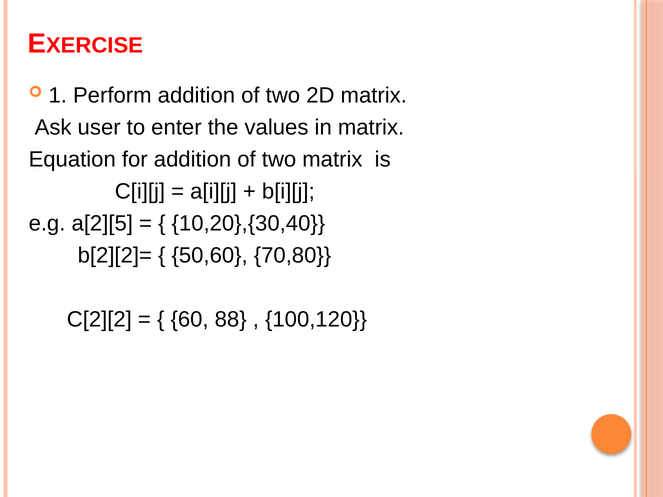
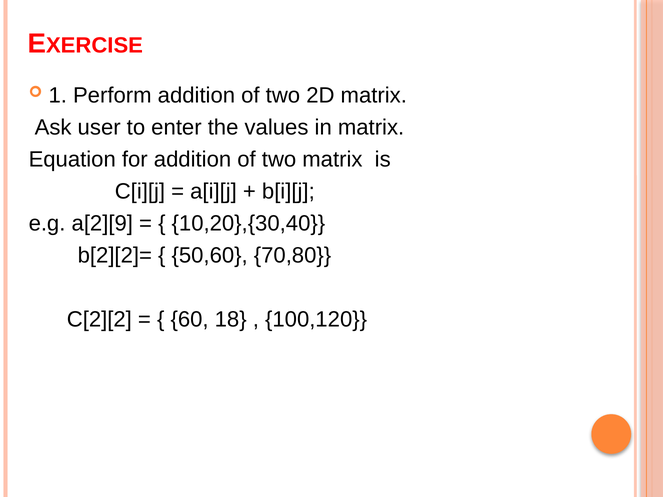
a[2][5: a[2][5 -> a[2][9 (102, 224)
88: 88 -> 18 (231, 320)
